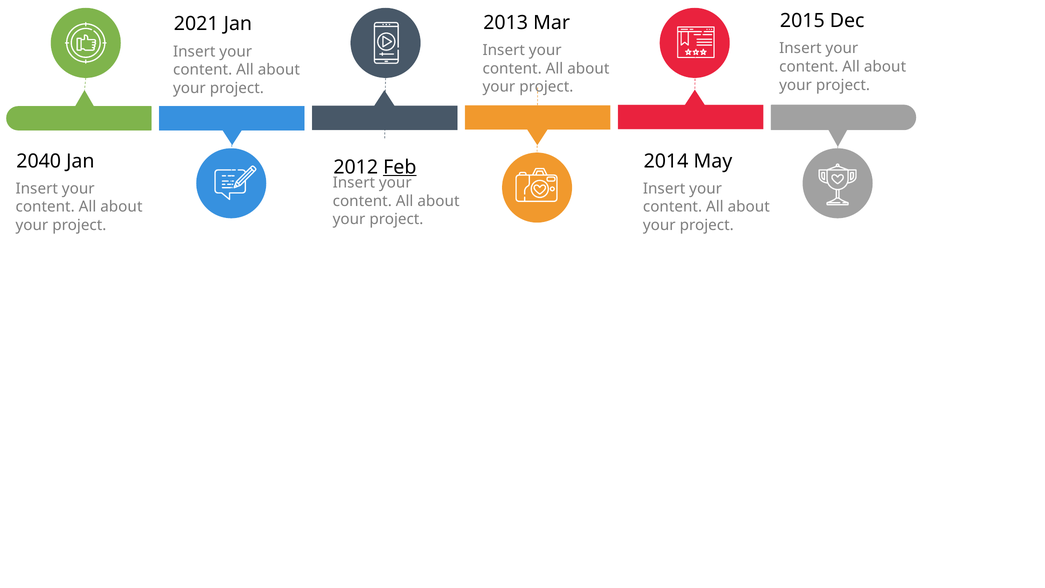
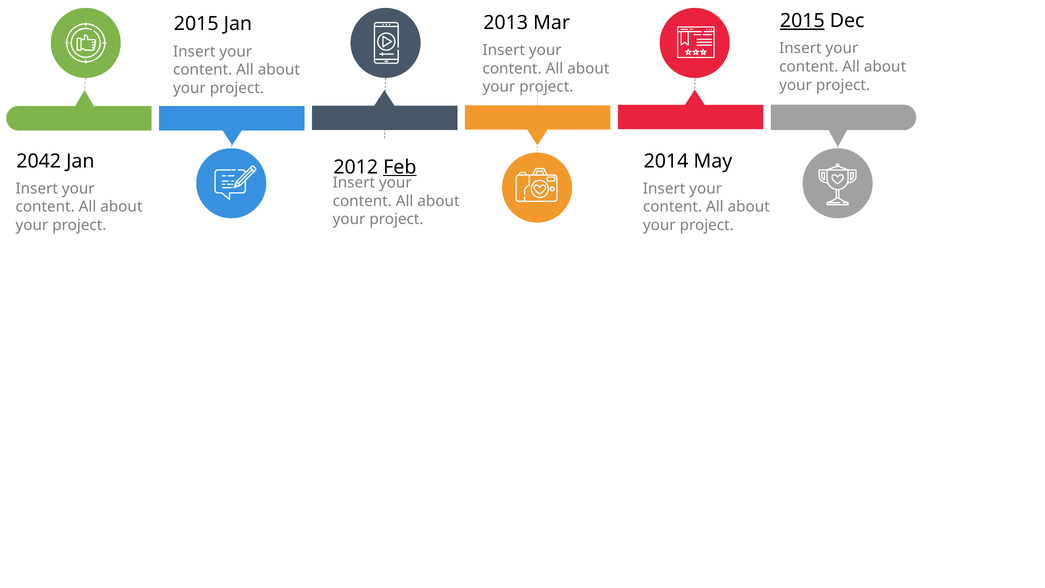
2015 underline: none -> present (802, 21)
2021: 2021 -> 2015 (196, 24)
2040: 2040 -> 2042 (39, 161)
